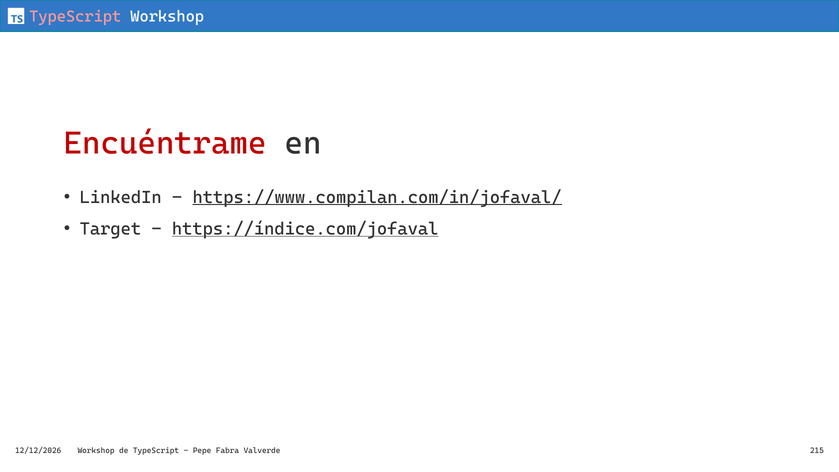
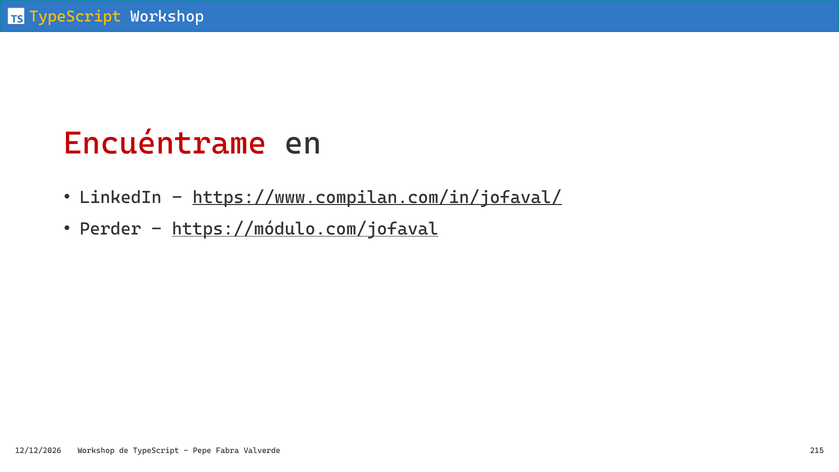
TypeScript colour: pink -> yellow (75, 17)
Target: Target -> Perder (110, 229)
https://índice.com/jofaval: https://índice.com/jofaval -> https://módulo.com/jofaval (305, 229)
